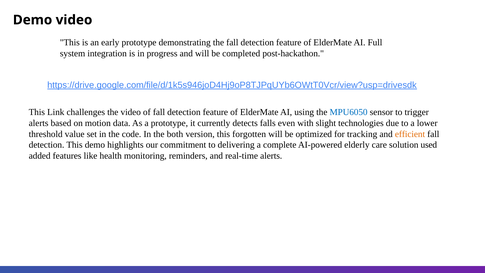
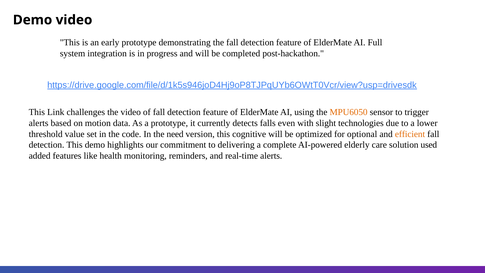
MPU6050 colour: blue -> orange (349, 112)
both: both -> need (175, 134)
forgotten: forgotten -> cognitive (249, 134)
tracking: tracking -> optional (362, 134)
